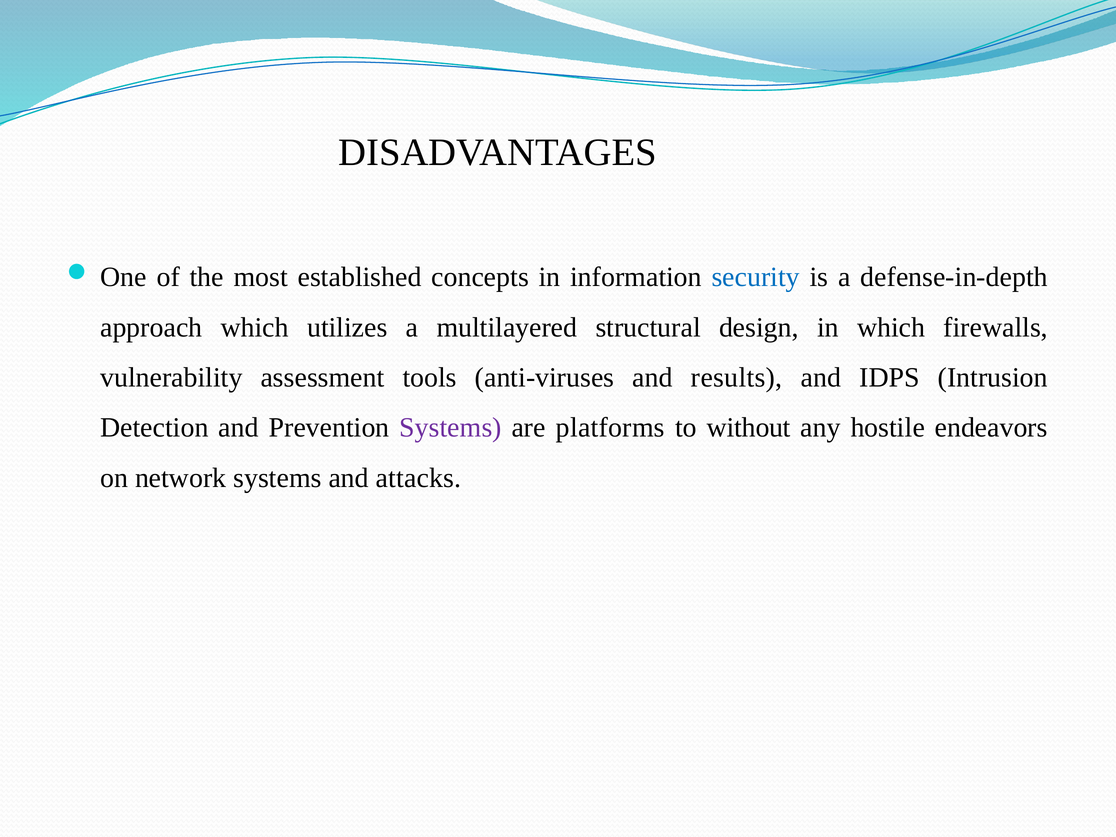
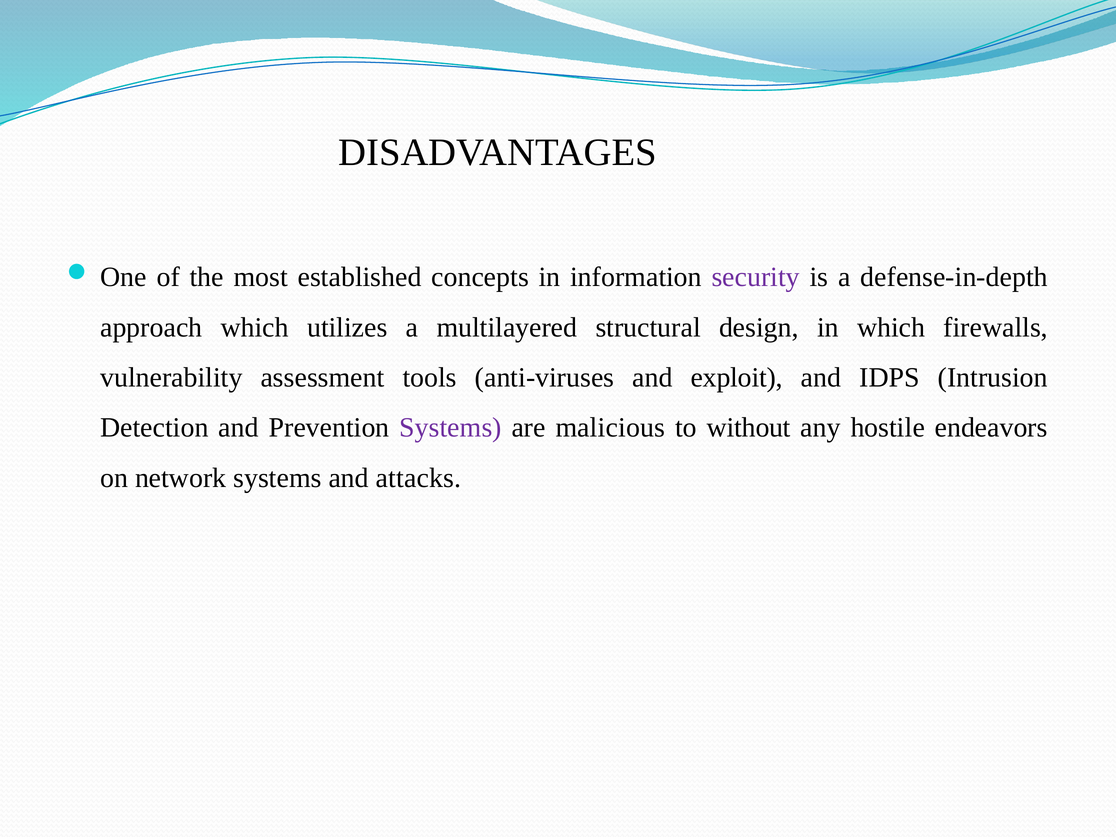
security colour: blue -> purple (756, 277)
results: results -> exploit (737, 378)
platforms: platforms -> malicious (610, 428)
